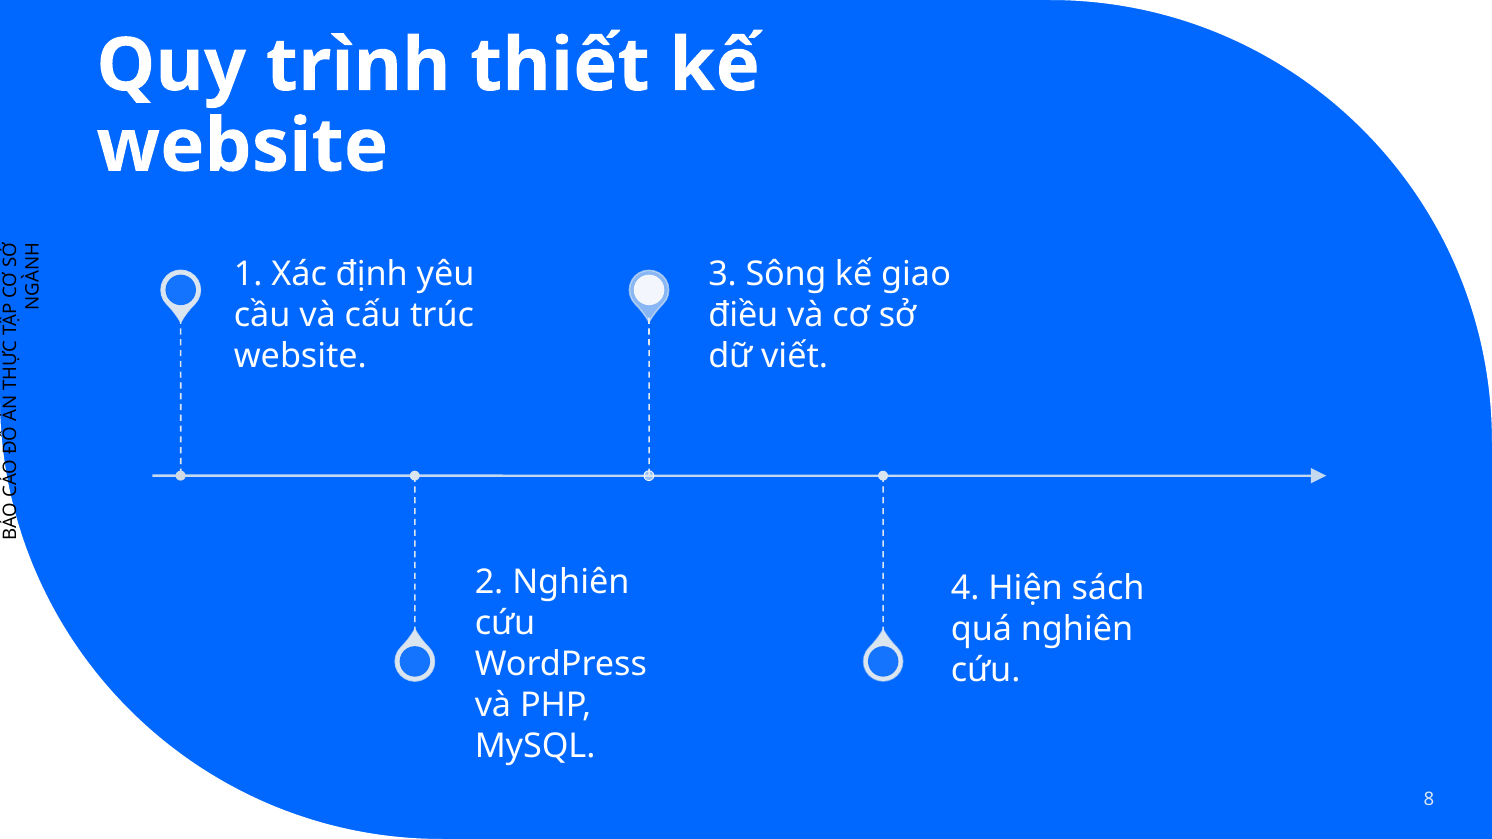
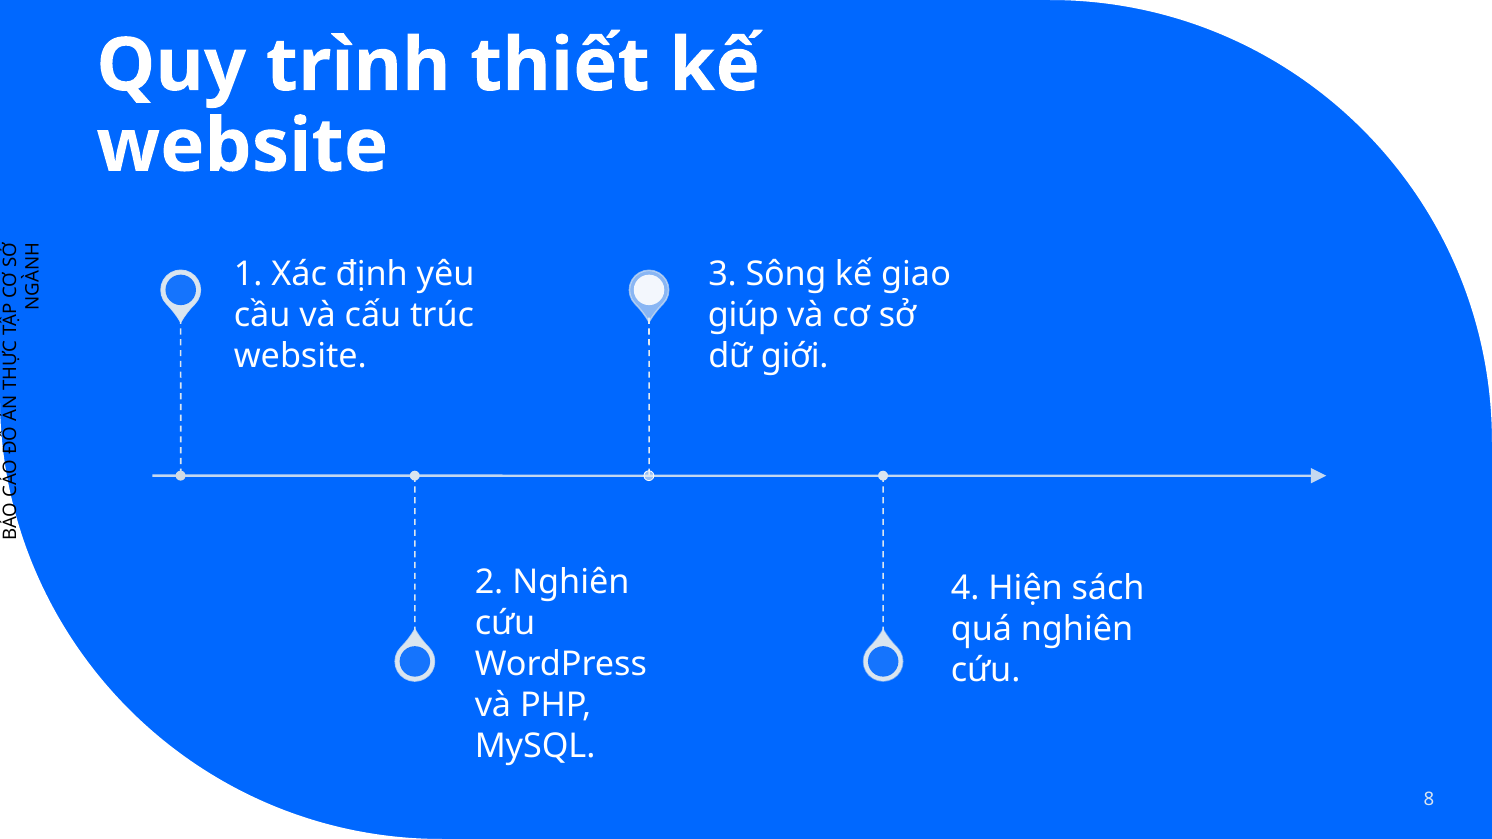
điều: điều -> giúp (743, 315)
viết: viết -> giới (795, 356)
